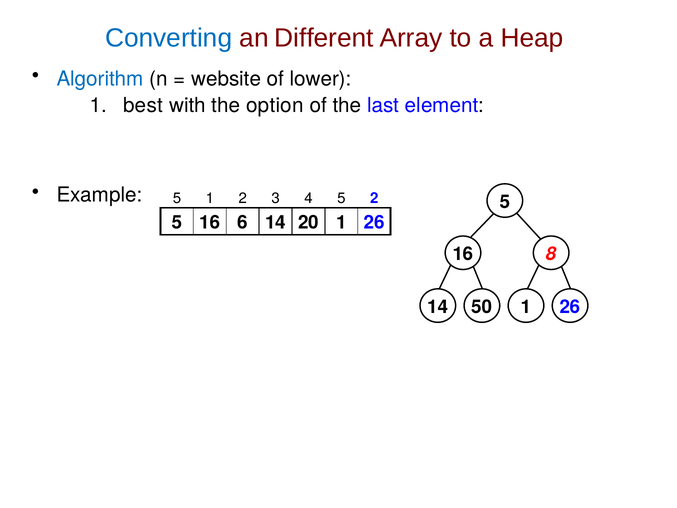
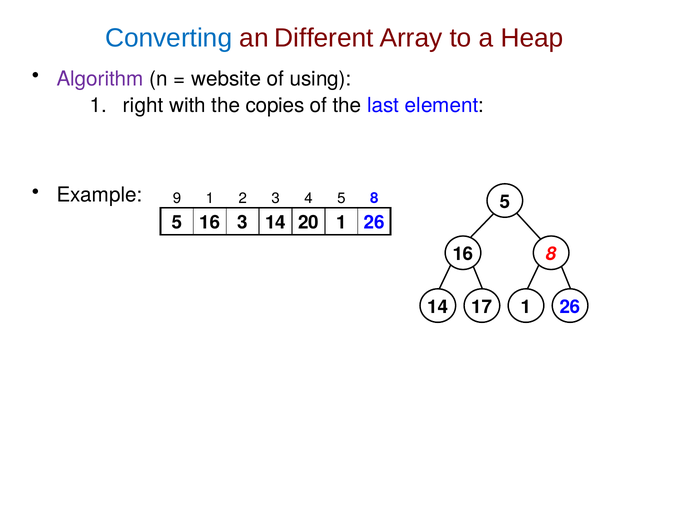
Algorithm colour: blue -> purple (100, 79)
lower: lower -> using (321, 79)
best: best -> right (143, 105)
option: option -> copies (275, 105)
Example 5: 5 -> 9 (177, 198)
5 2: 2 -> 8 (374, 198)
16 6: 6 -> 3 (243, 223)
50: 50 -> 17 (482, 307)
